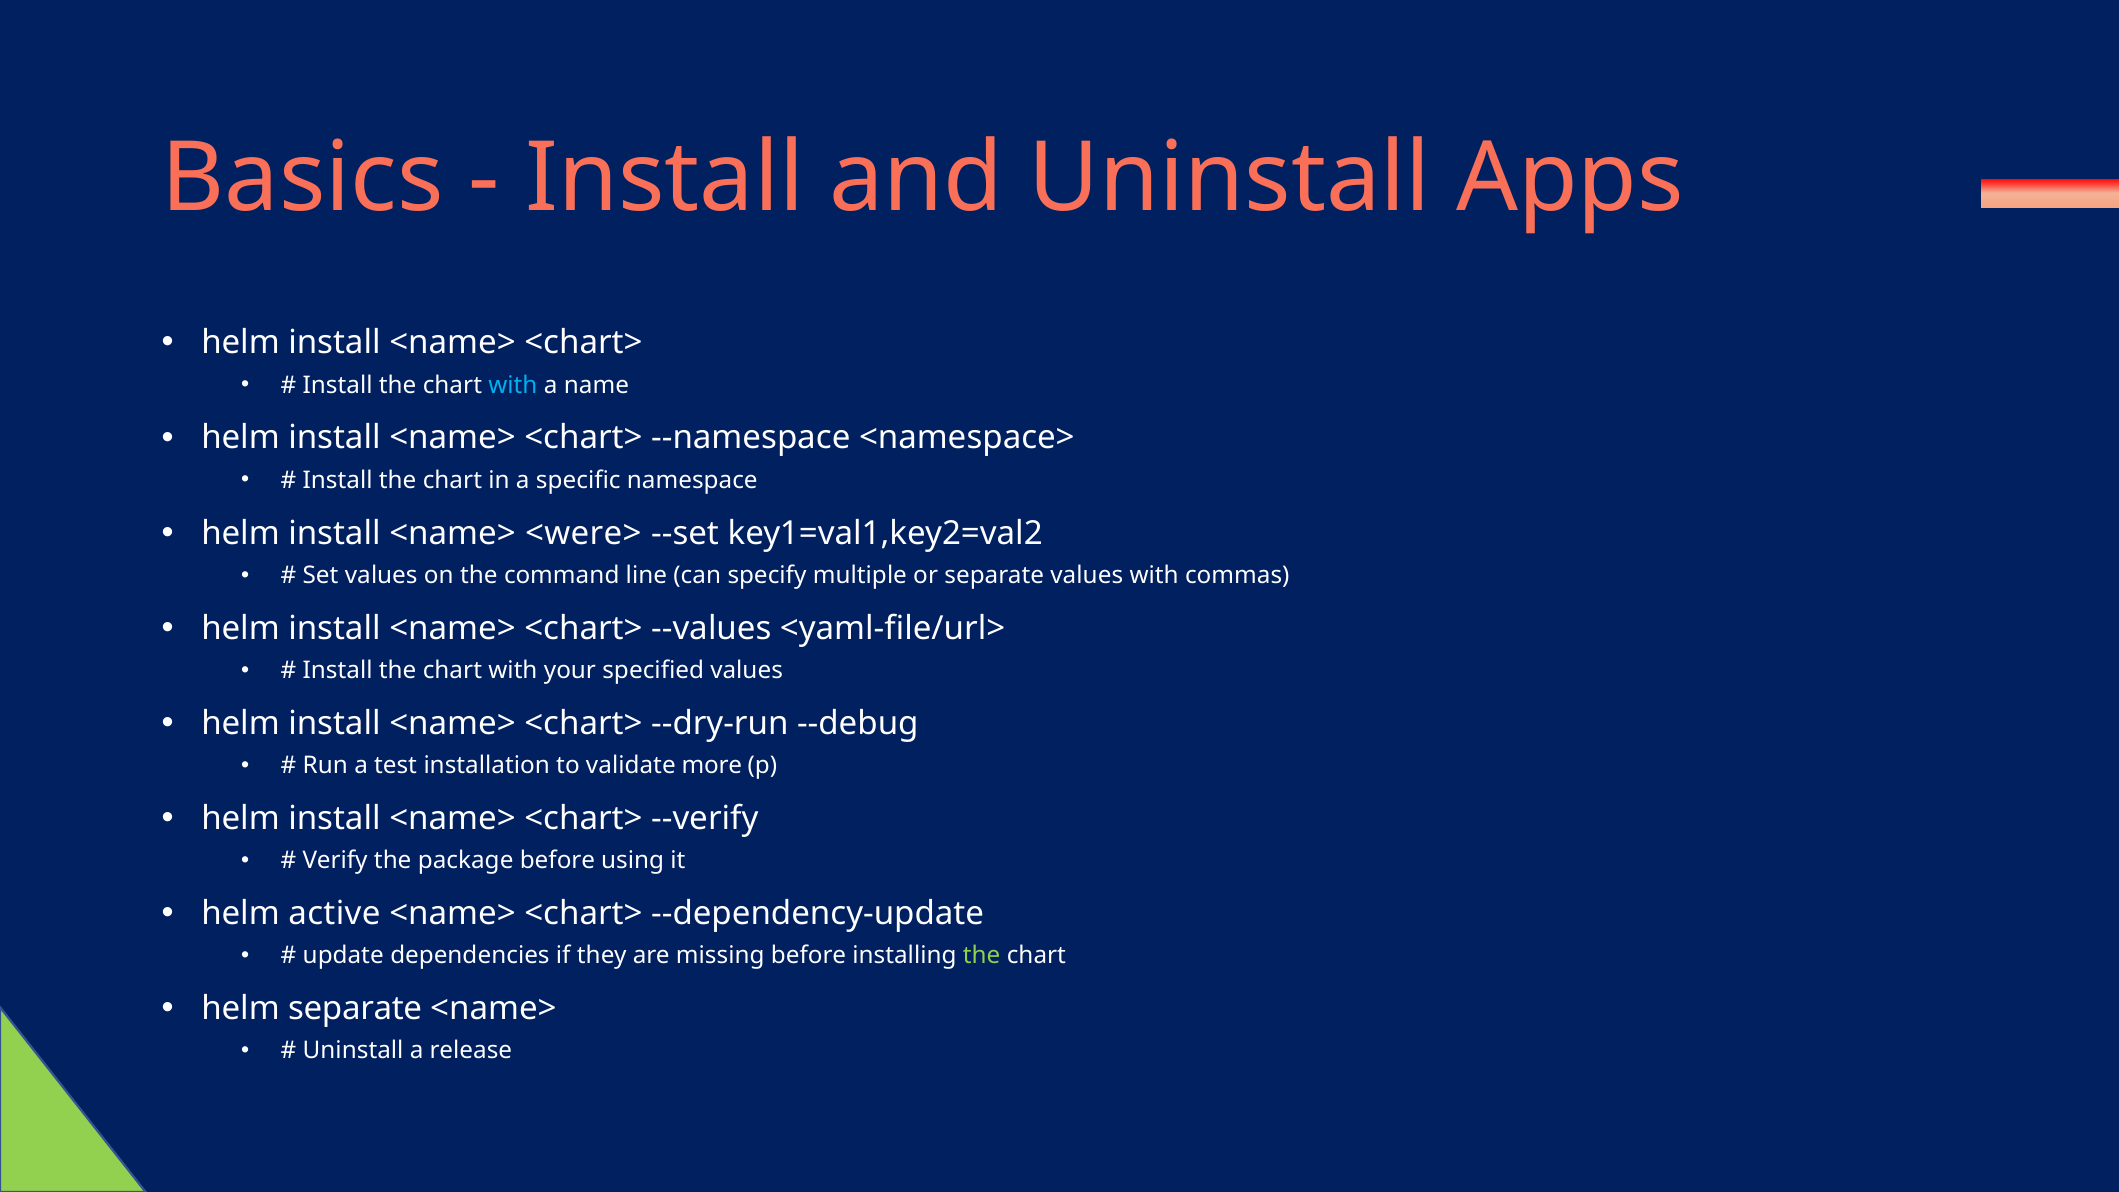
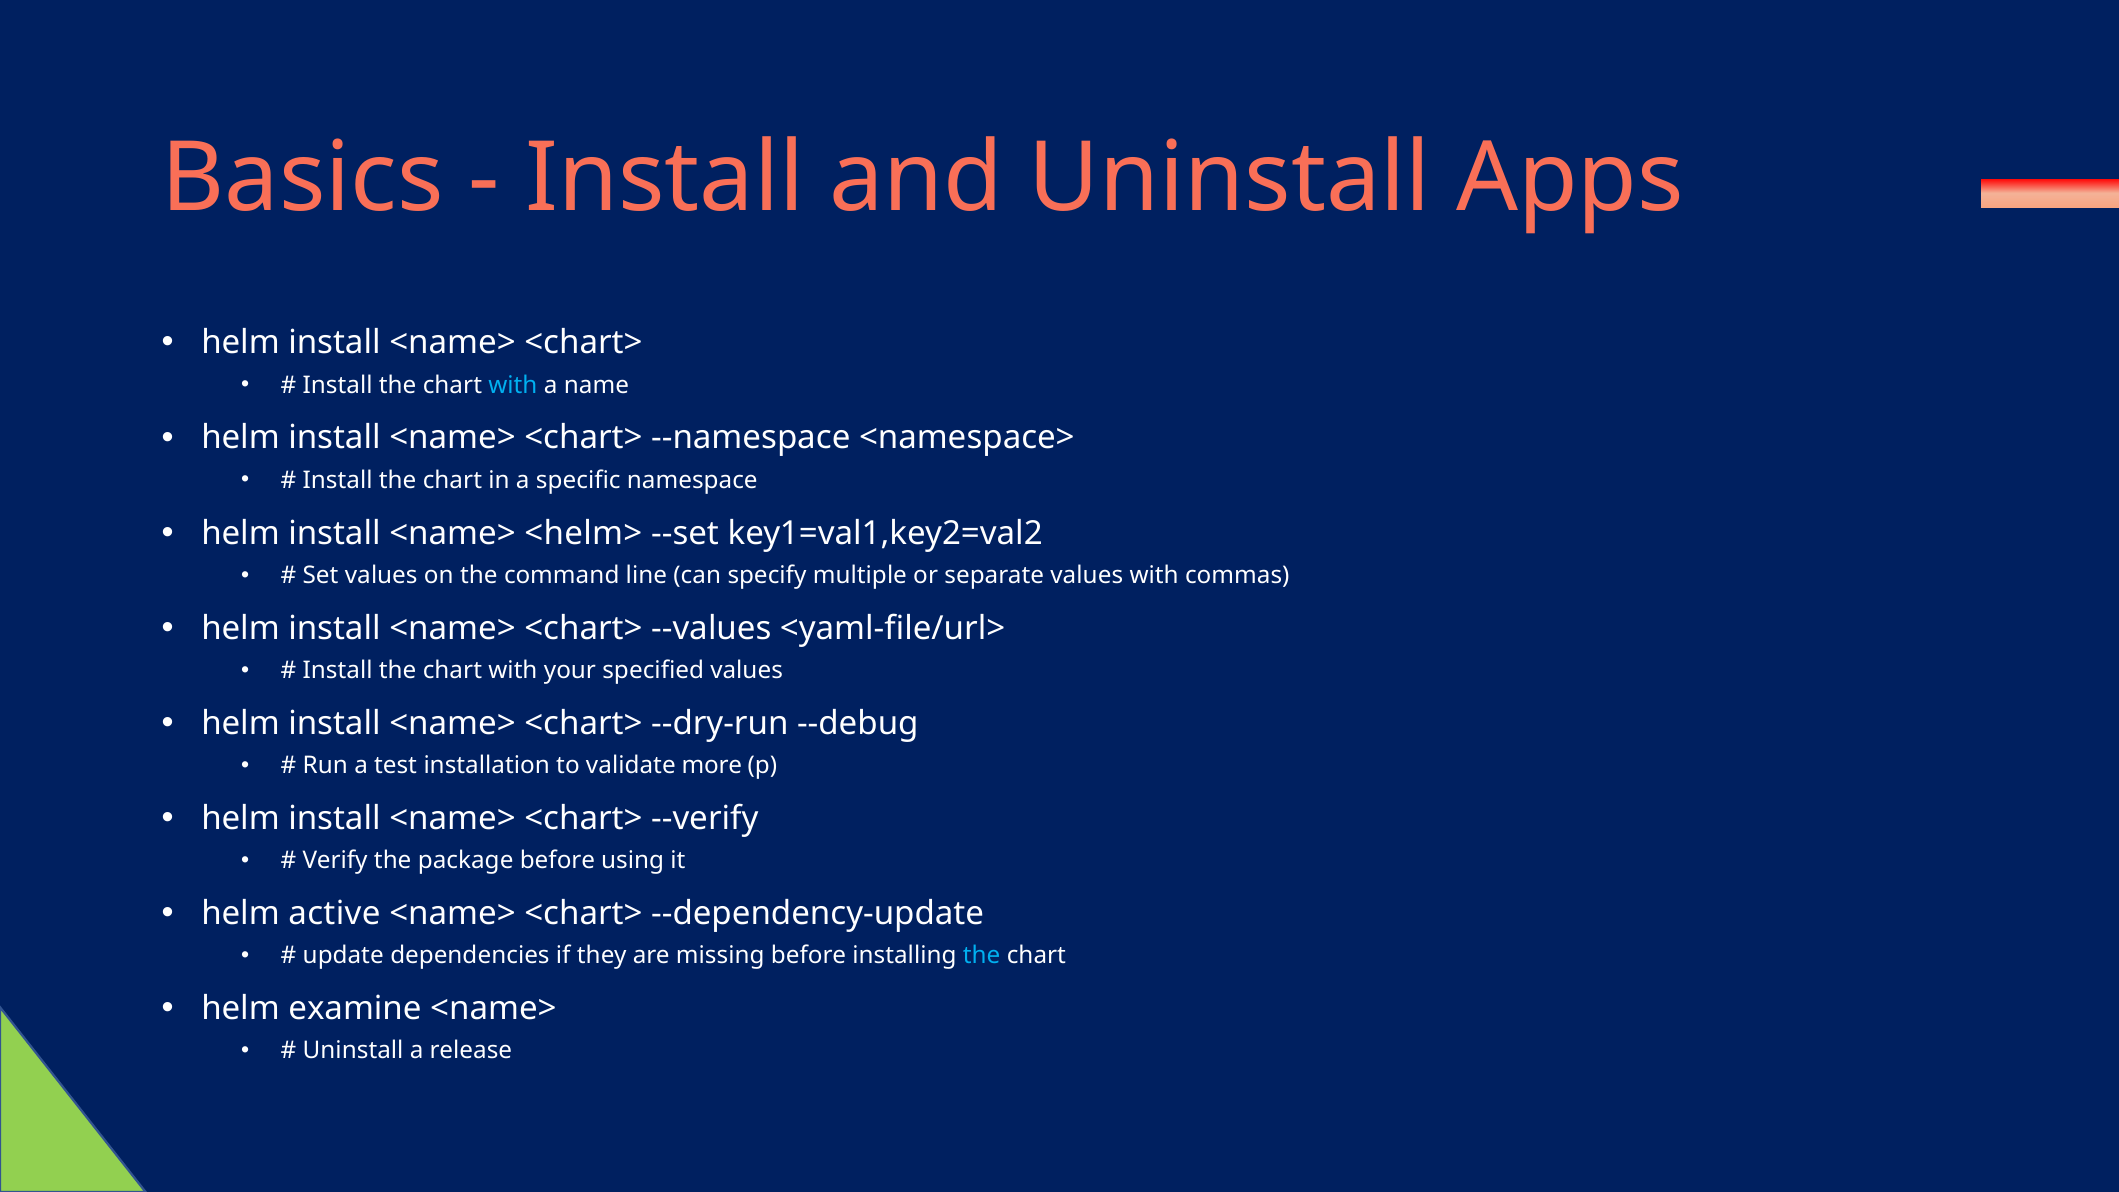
<were>: <were> -> <helm> (583, 533)
the colour: light green -> light blue (982, 956)
helm separate: separate -> examine (355, 1009)
